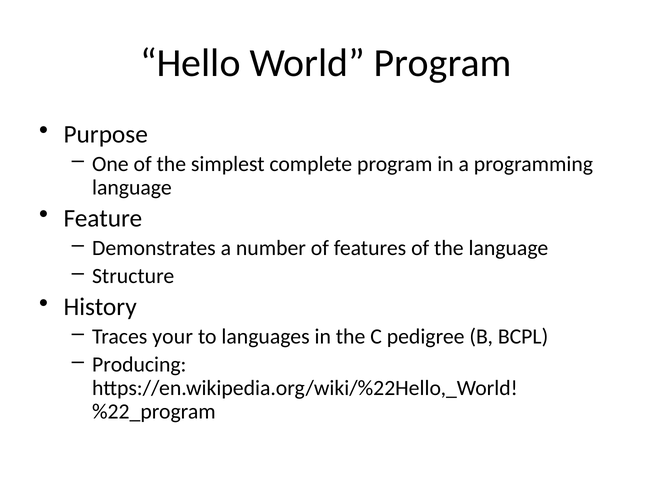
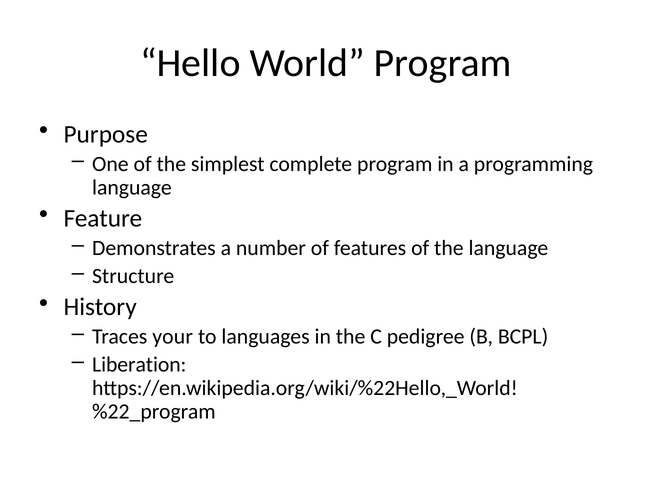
Producing: Producing -> Liberation (139, 365)
